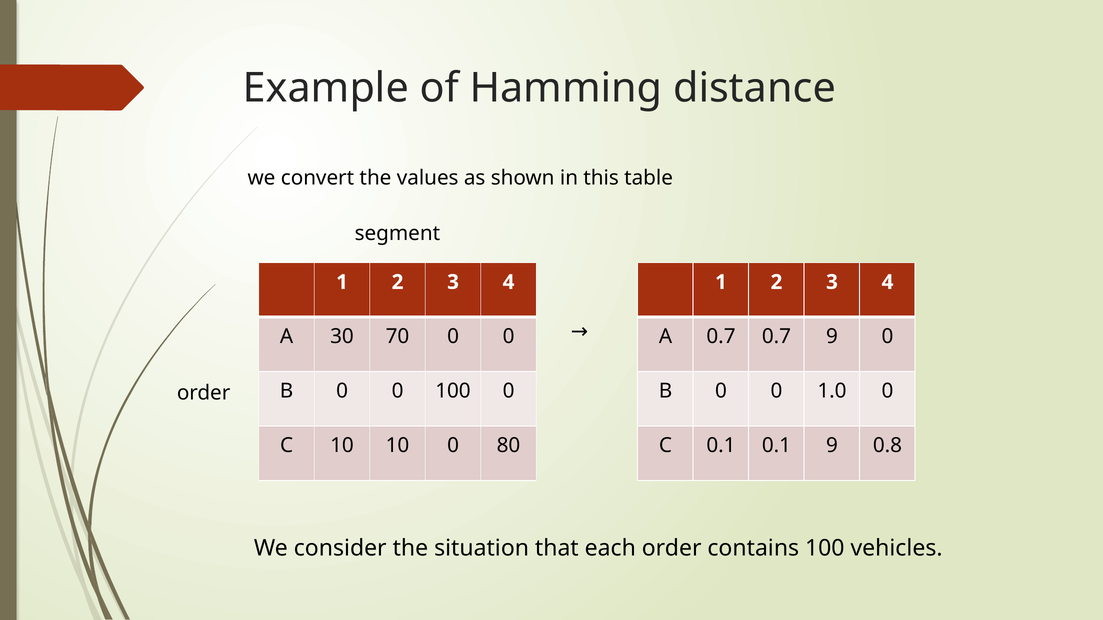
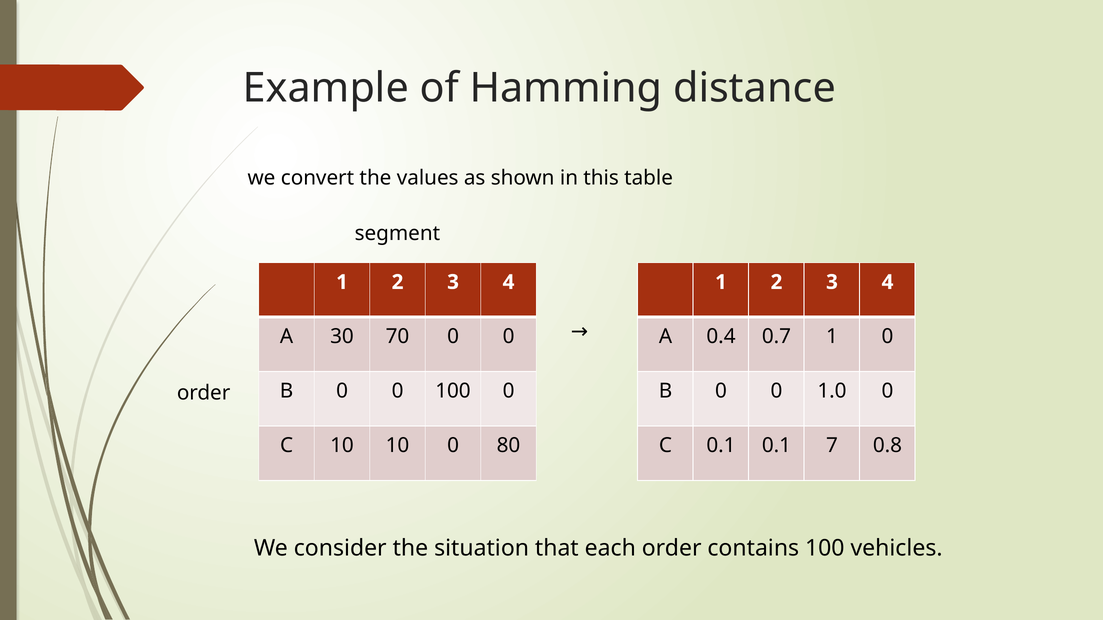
A 0.7: 0.7 -> 0.4 (721, 337)
0.7 9: 9 -> 1 (832, 337)
0.1 9: 9 -> 7 (832, 446)
